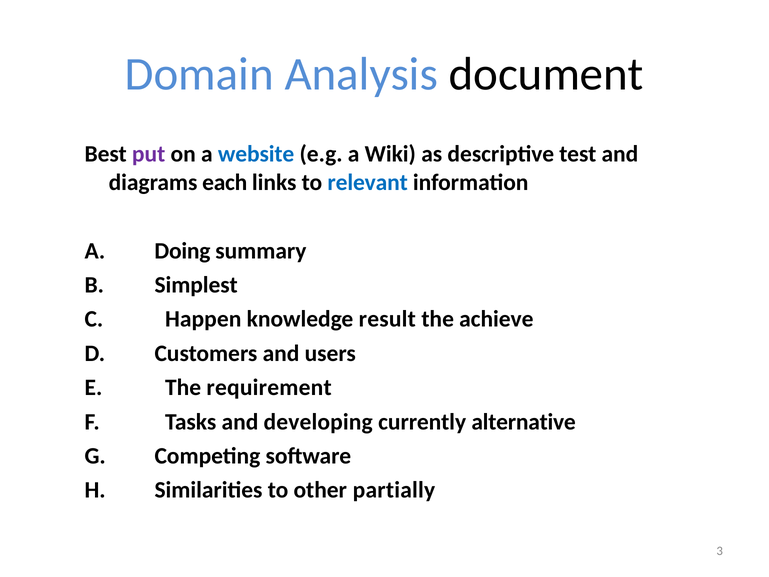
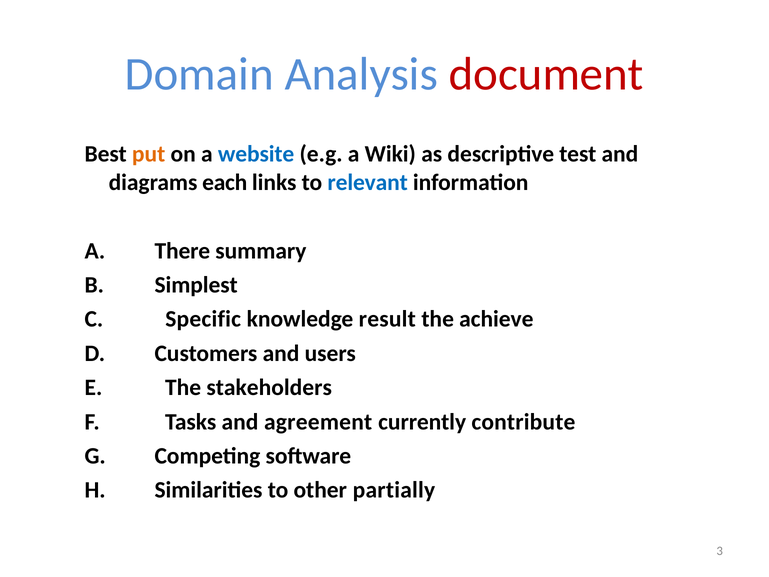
document colour: black -> red (546, 74)
put colour: purple -> orange (149, 154)
Doing: Doing -> There (182, 251)
Happen: Happen -> Specific (203, 319)
requirement: requirement -> stakeholders (269, 387)
developing: developing -> agreement (318, 422)
alternative: alternative -> contribute (523, 422)
